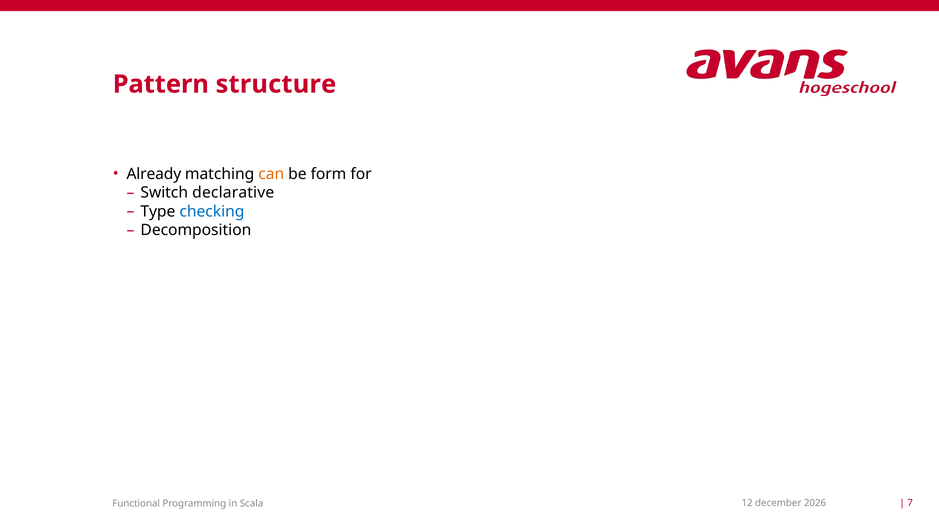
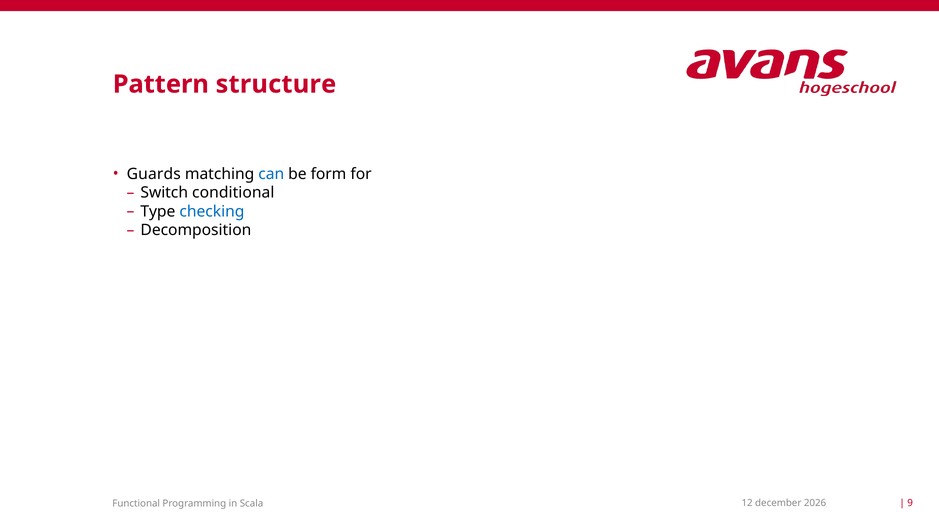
Already: Already -> Guards (154, 174)
can colour: orange -> blue (271, 174)
declarative: declarative -> conditional (233, 193)
7: 7 -> 9 (910, 503)
